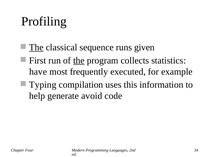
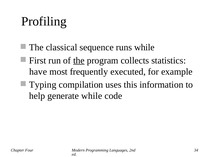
The underline: present -> none (36, 47)
runs given: given -> while (144, 47)
generate avoid: avoid -> while (92, 96)
